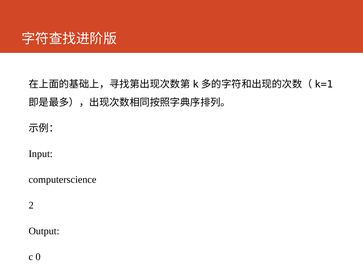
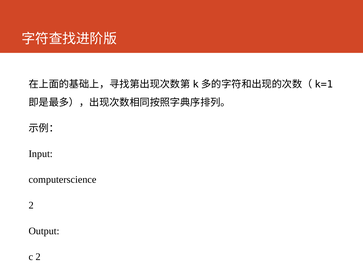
c 0: 0 -> 2 (38, 257)
